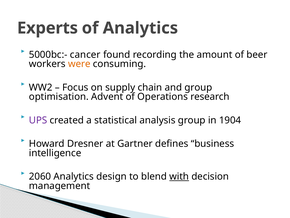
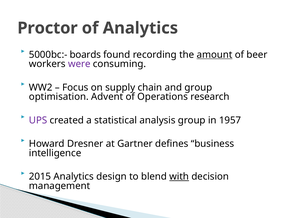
Experts: Experts -> Proctor (47, 28)
cancer: cancer -> boards (85, 55)
amount underline: none -> present (215, 55)
were colour: orange -> purple (79, 64)
1904: 1904 -> 1957 (230, 120)
2060: 2060 -> 2015 (40, 176)
